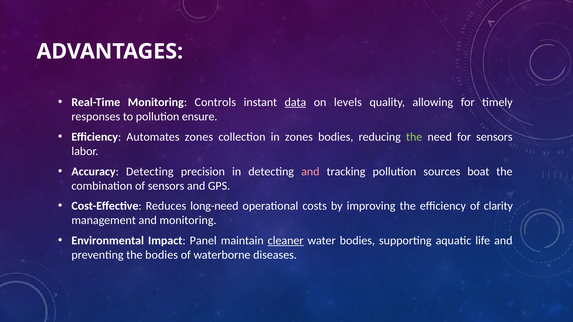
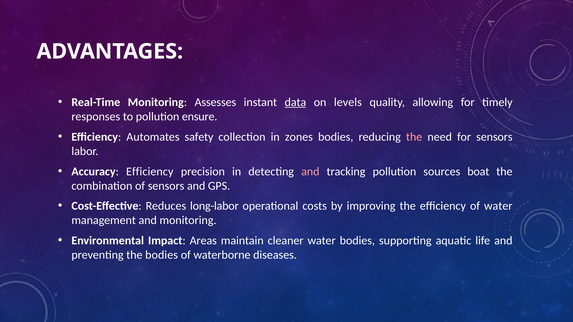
Controls: Controls -> Assesses (215, 102)
Automates zones: zones -> safety (199, 137)
the colour: light green -> pink (414, 137)
Accuracy Detecting: Detecting -> Efficiency (150, 172)
long-need: long-need -> long-labor (214, 206)
of clarity: clarity -> water (498, 206)
Panel: Panel -> Areas (203, 241)
cleaner underline: present -> none (286, 241)
